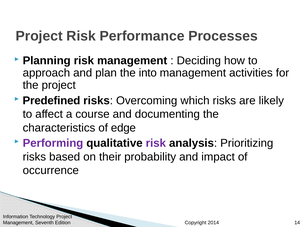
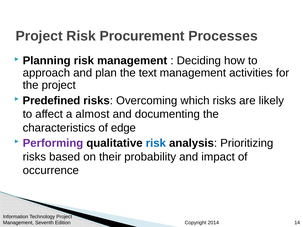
Performance: Performance -> Procurement (142, 36)
into: into -> text (148, 73)
course: course -> almost (92, 114)
risk colour: purple -> blue (156, 143)
